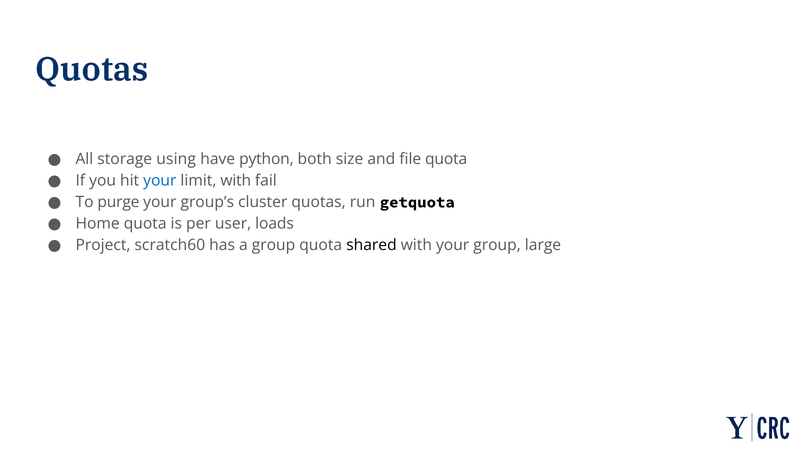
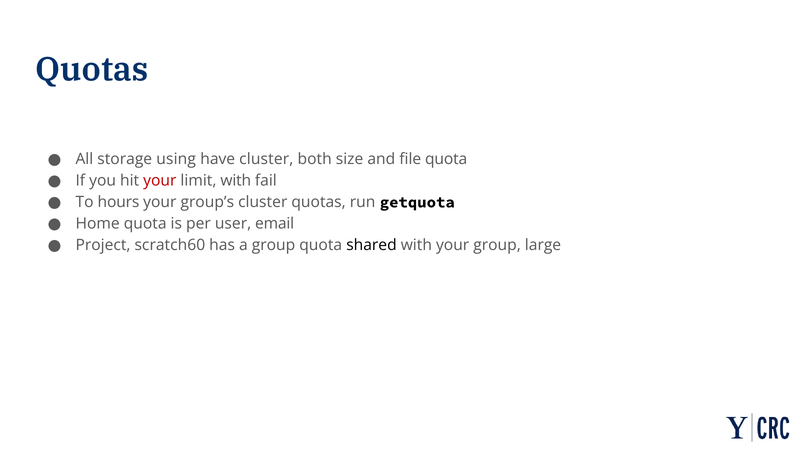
have python: python -> cluster (266, 159)
your colour: blue -> red (160, 181)
purge: purge -> hours (118, 202)
loads: loads -> email (275, 224)
